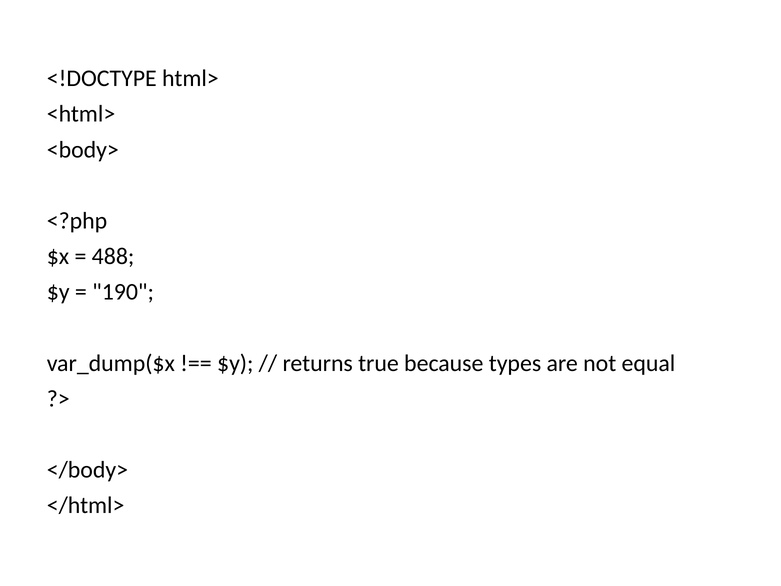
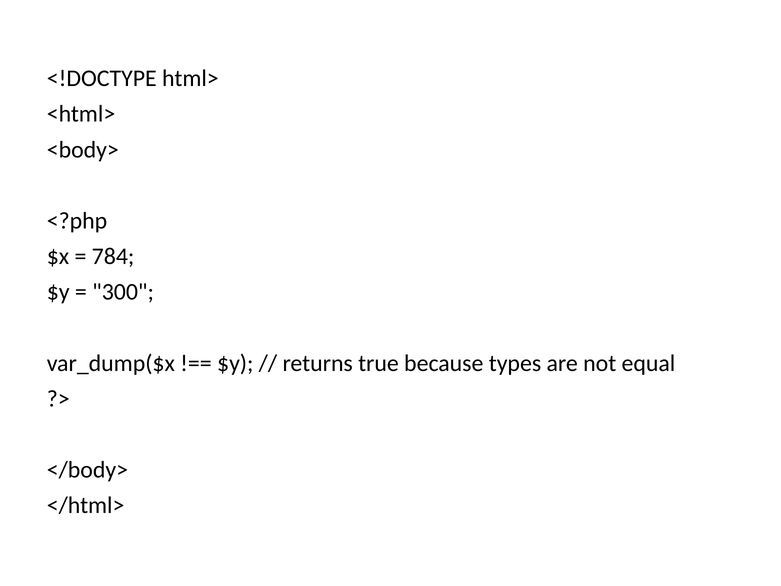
488: 488 -> 784 (113, 256)
190: 190 -> 300 (123, 292)
